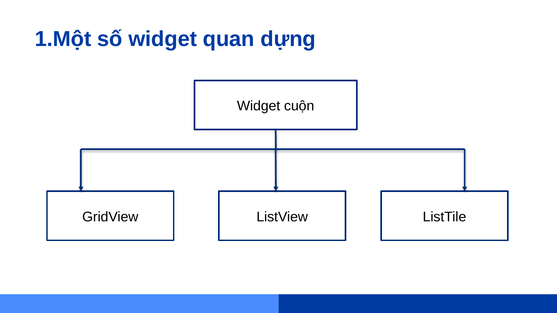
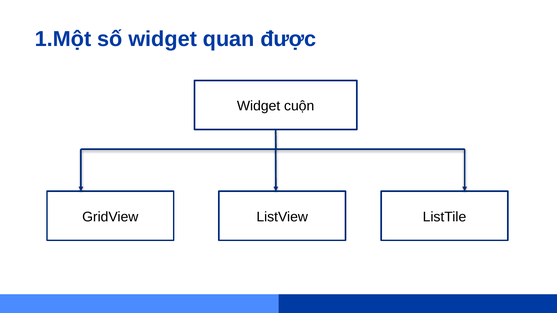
dựng: dựng -> được (288, 39)
